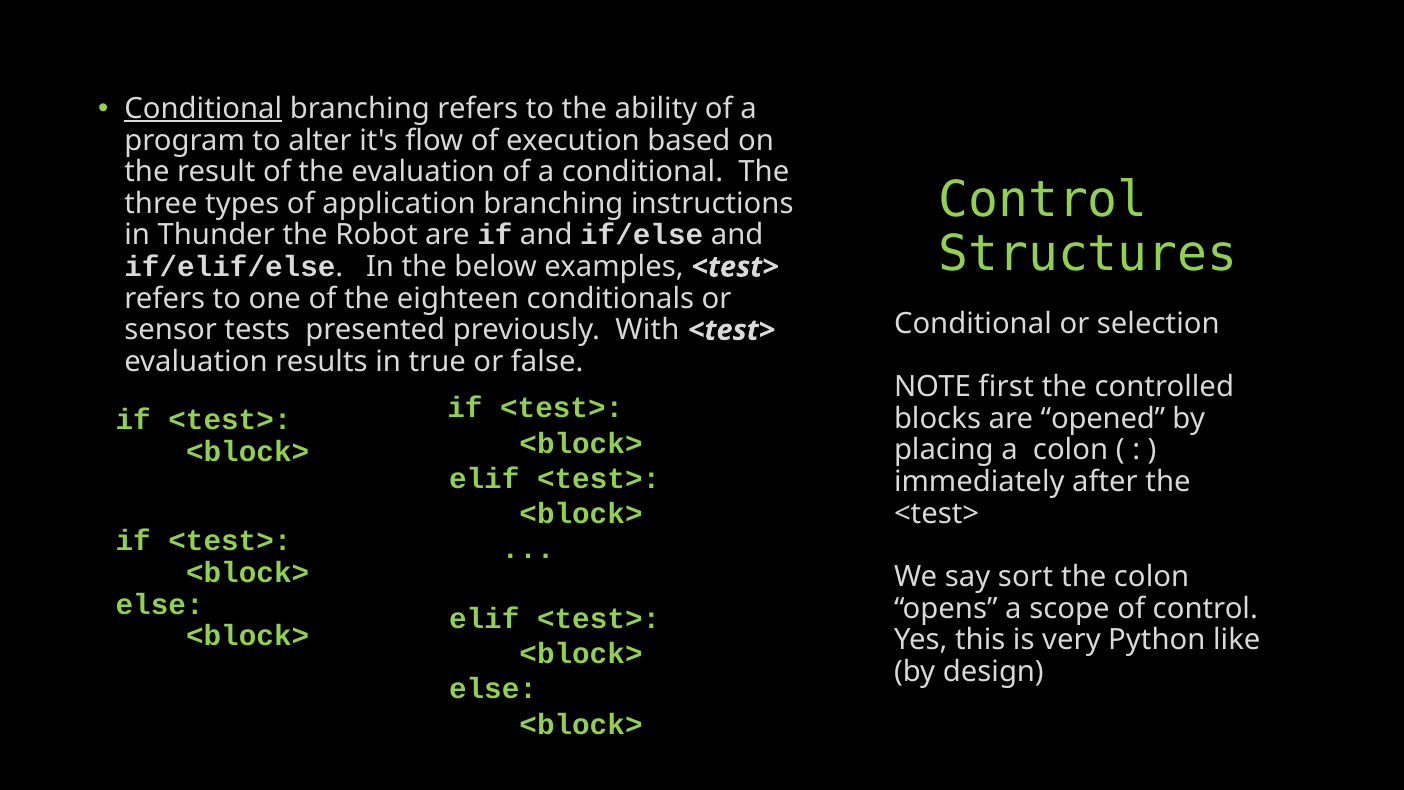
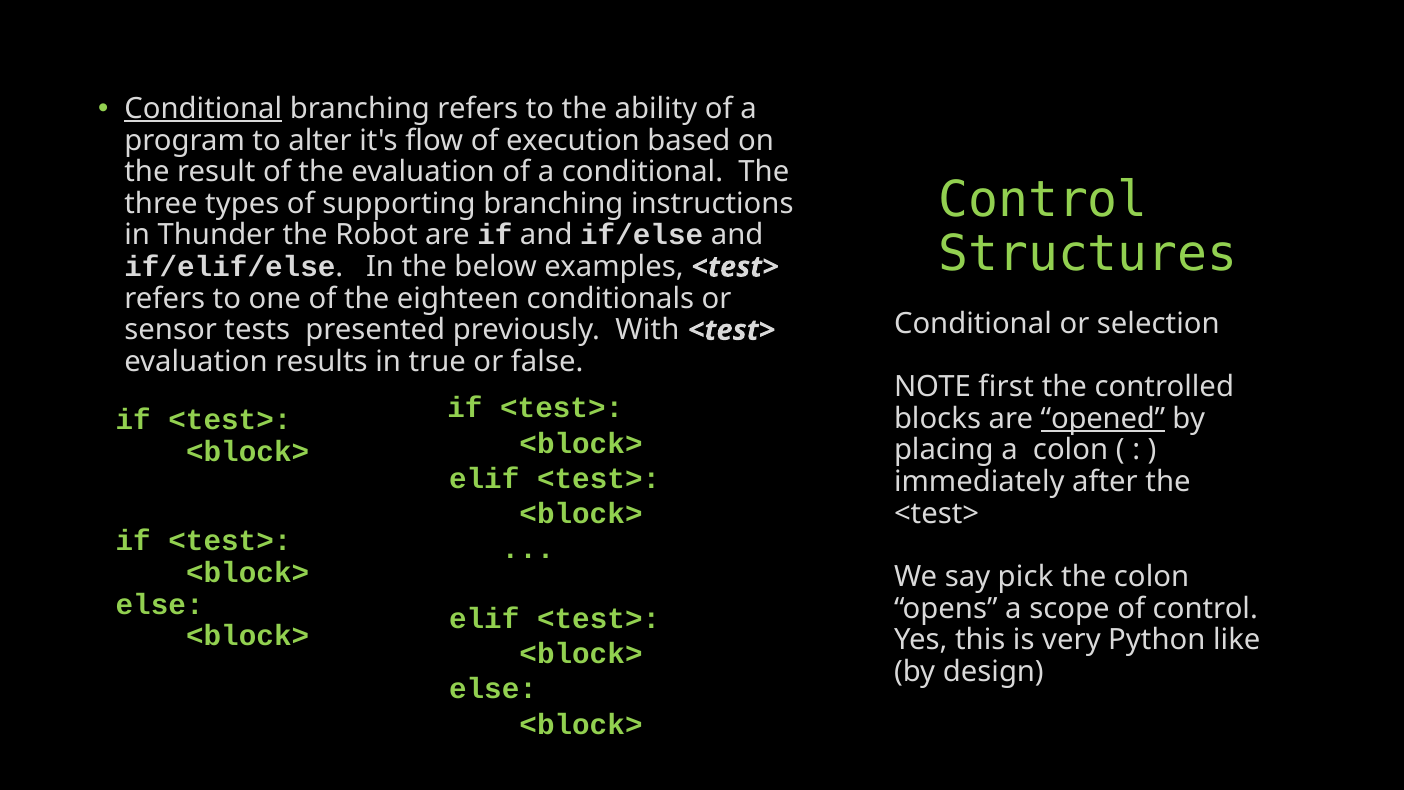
application: application -> supporting (399, 204)
opened underline: none -> present (1103, 418)
sort: sort -> pick (1026, 577)
